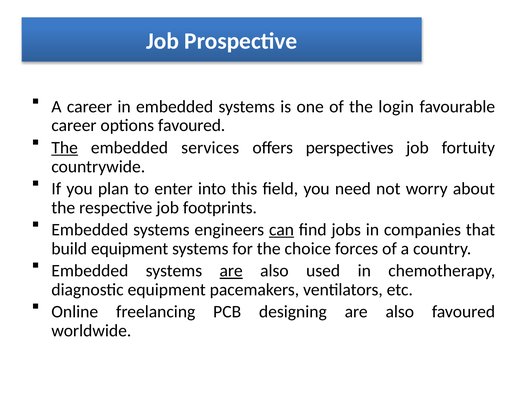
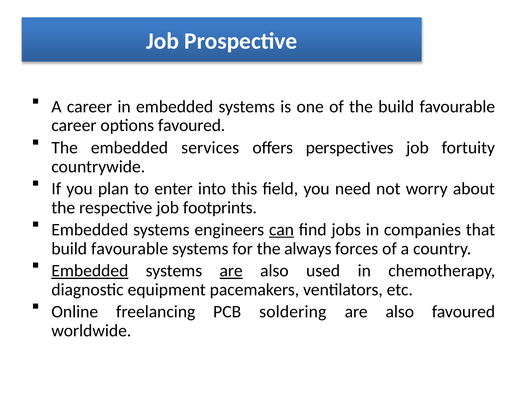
the login: login -> build (396, 107)
The underline: present -> none (65, 148)
equipment: equipment -> favourable (130, 249)
choice: choice -> always (308, 249)
Embedded underline: none -> present (90, 271)
designing: designing -> soldering (293, 312)
